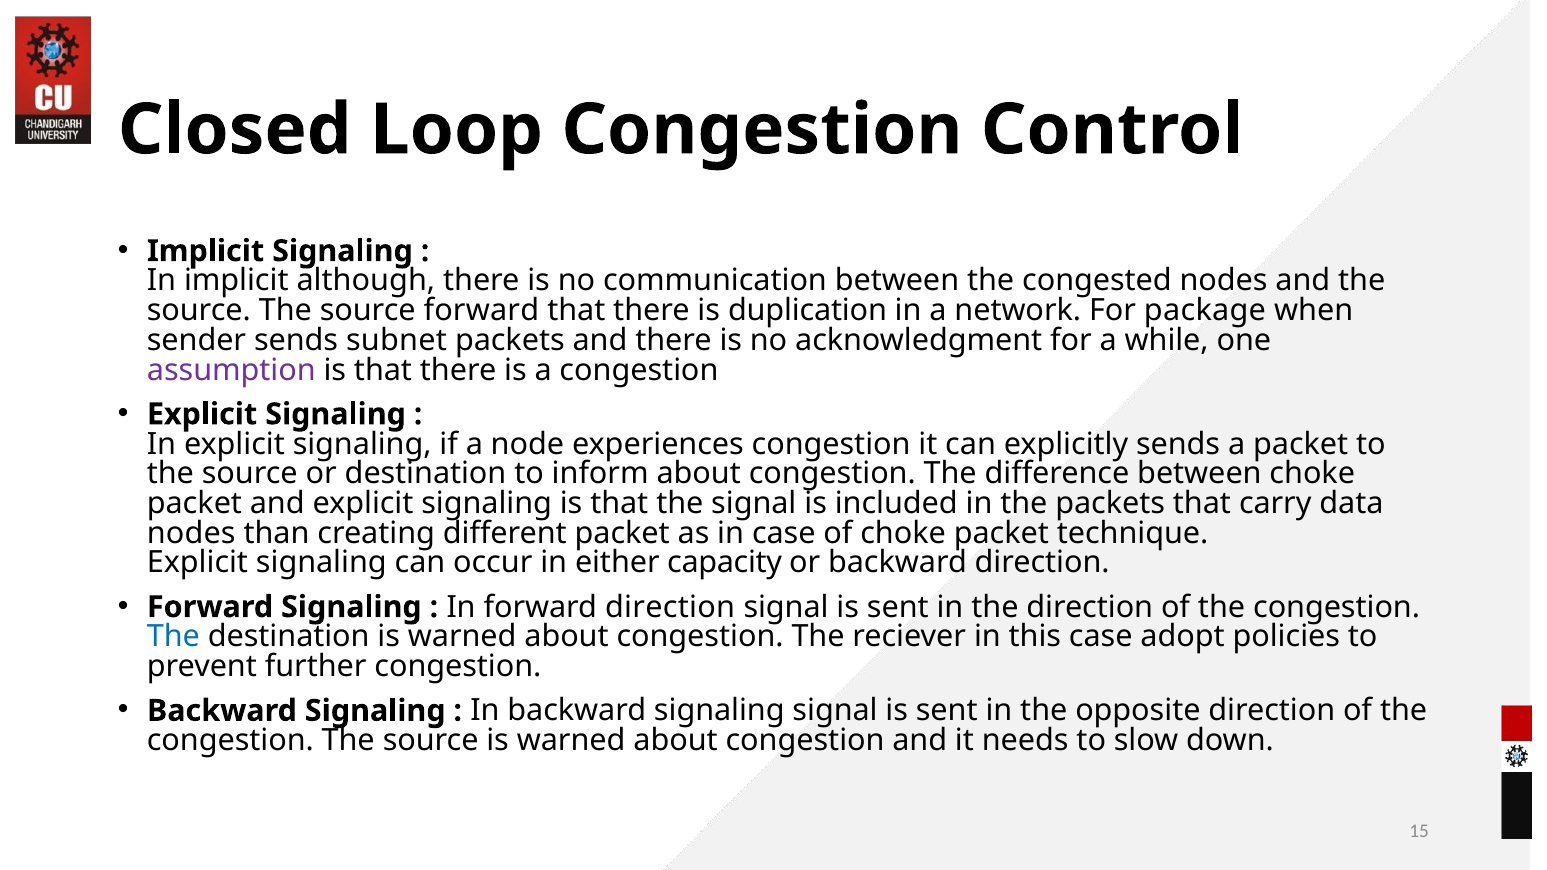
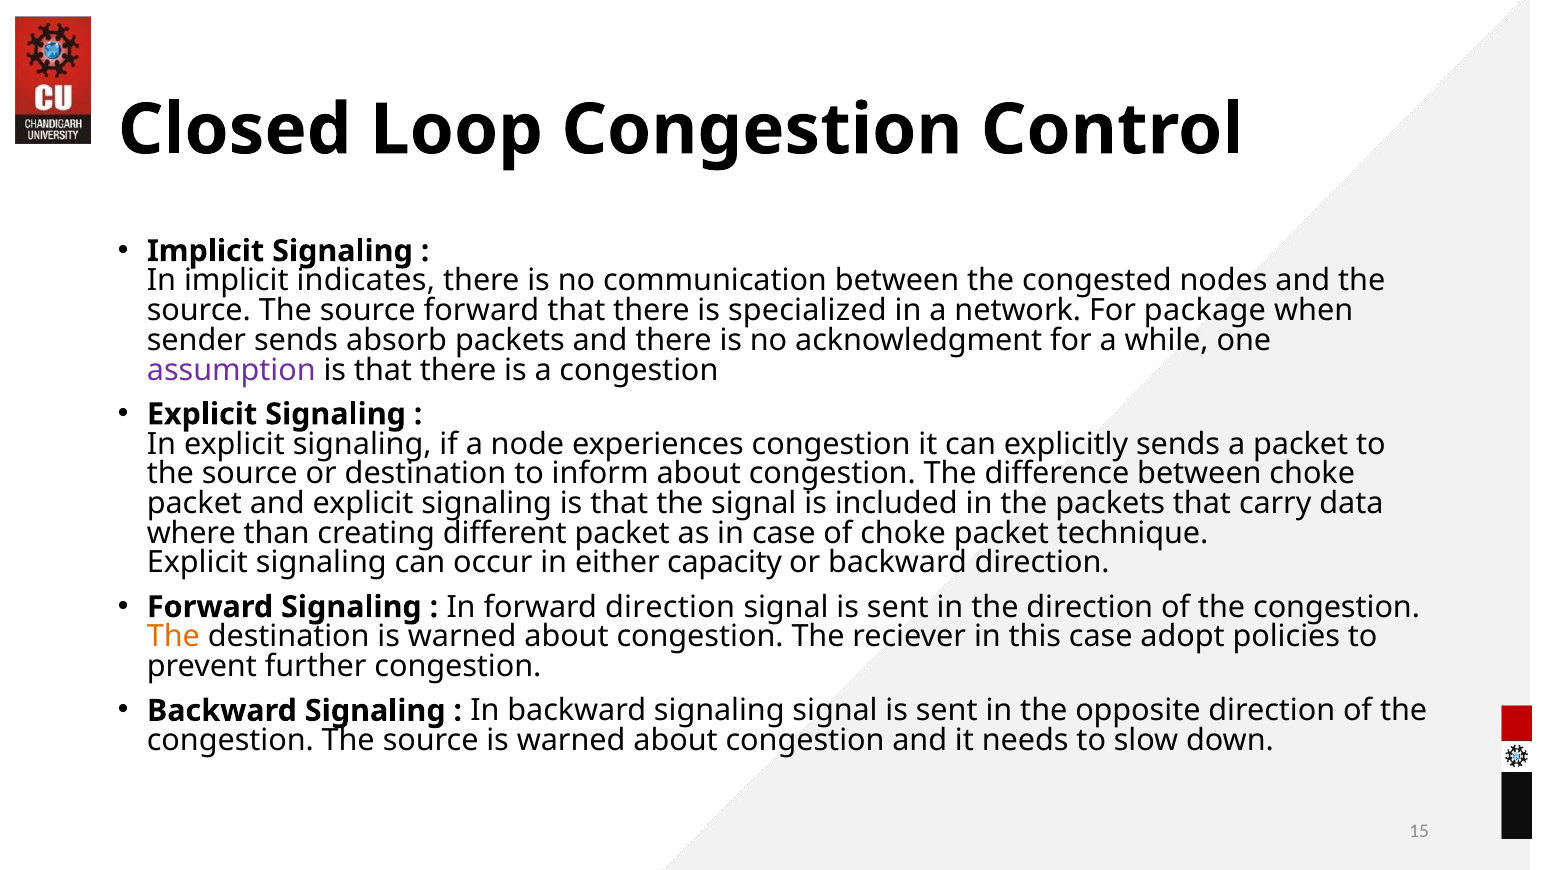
although: although -> indicates (366, 281)
duplication: duplication -> specialized (807, 311)
subnet: subnet -> absorb (397, 340)
nodes: nodes -> where (191, 533)
The colour: blue -> orange (173, 637)
